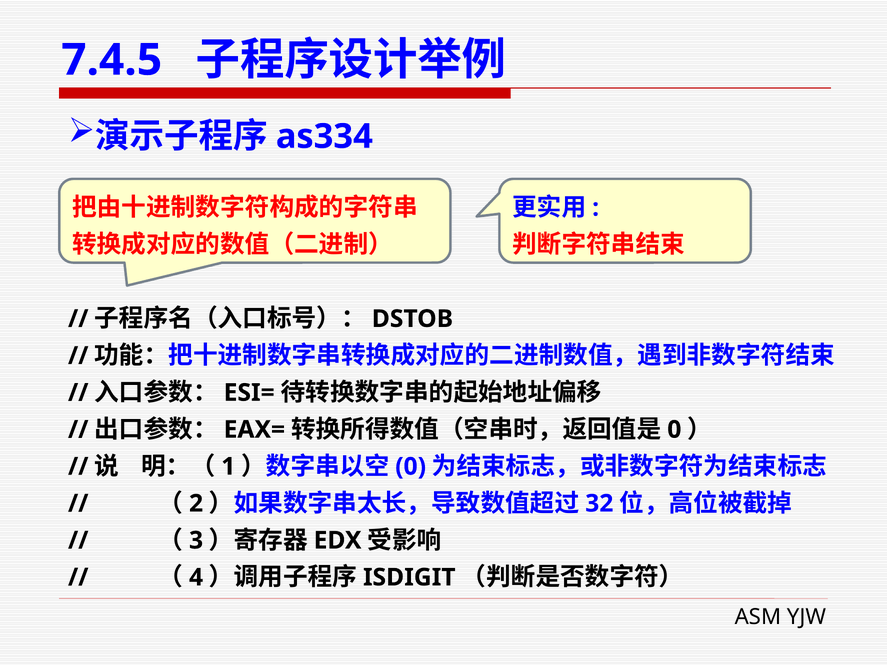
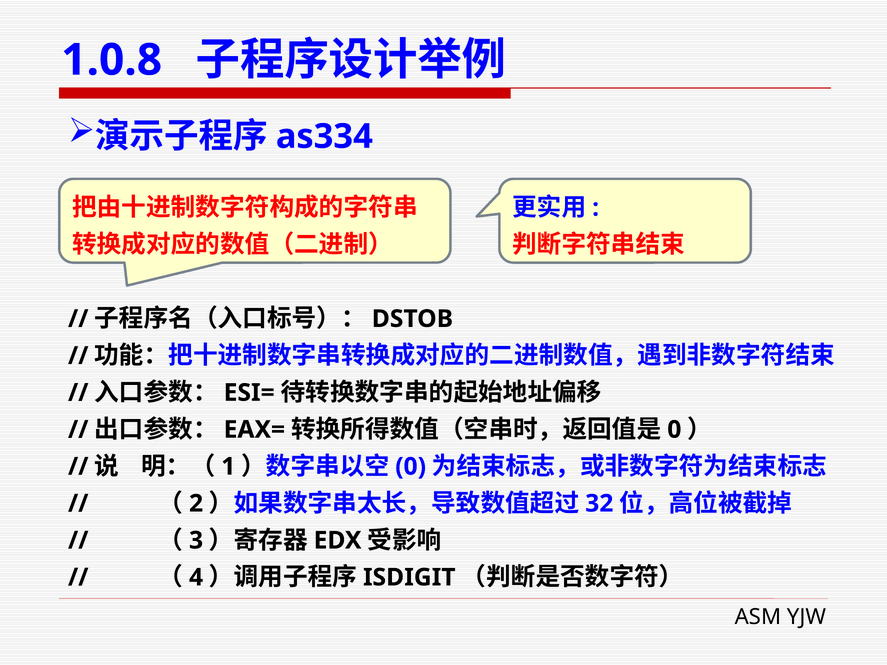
7.4.5: 7.4.5 -> 1.0.8 (112, 60)
